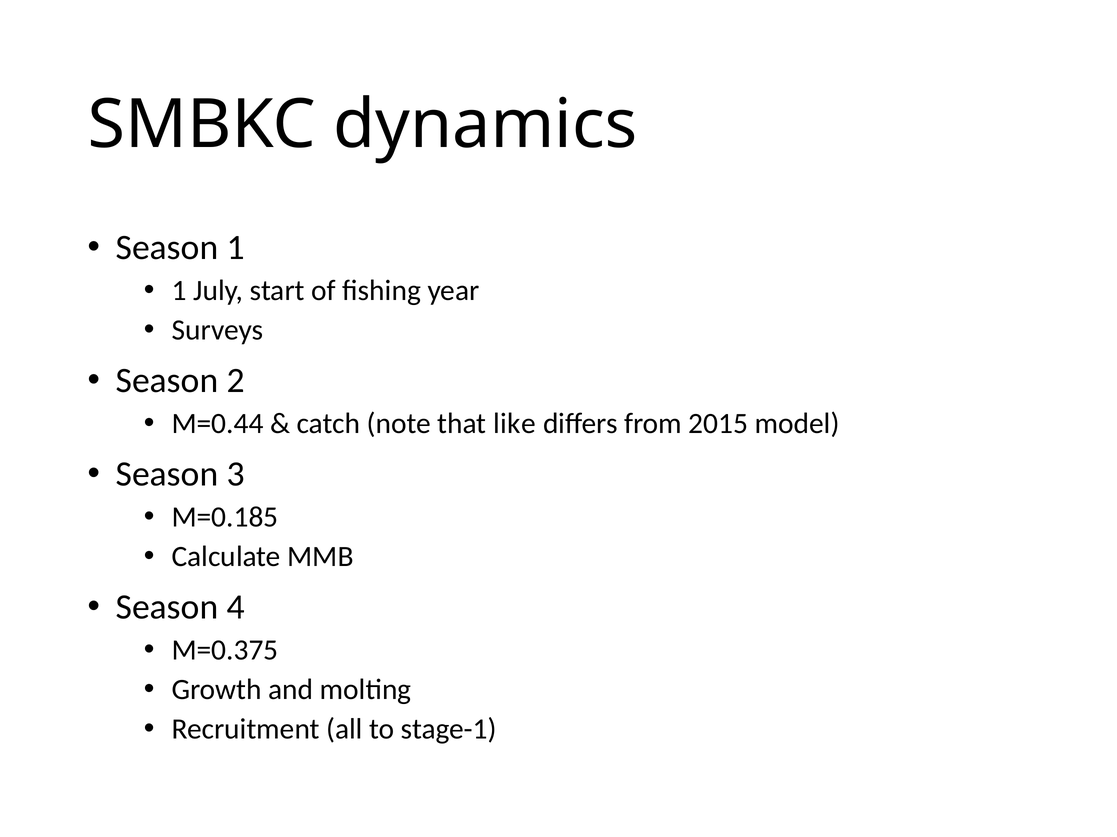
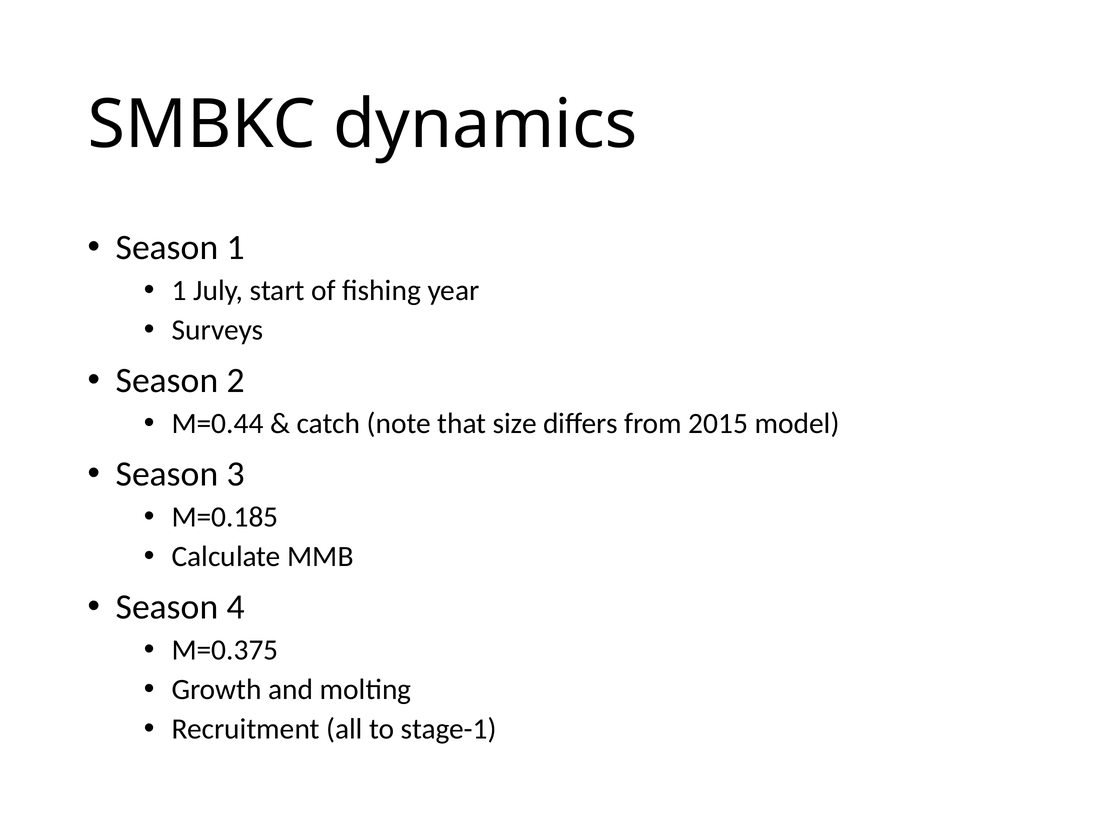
like: like -> size (515, 424)
